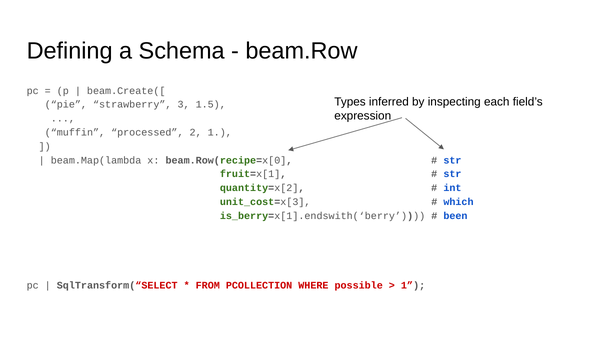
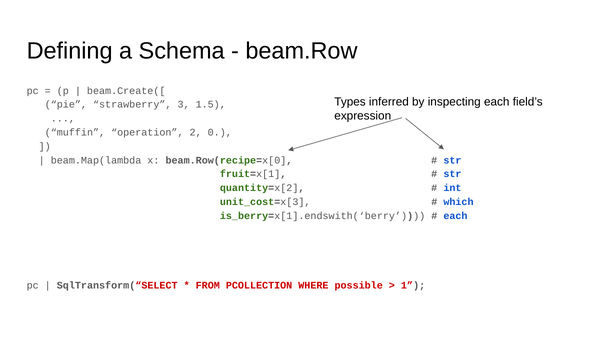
processed: processed -> operation (147, 132)
2 1: 1 -> 0 (220, 132)
been: been -> each (455, 216)
